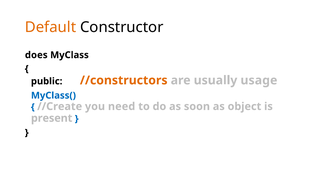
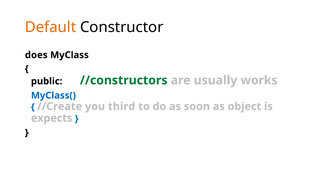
//constructors colour: orange -> green (124, 81)
usage: usage -> works (259, 81)
need: need -> third (122, 107)
present: present -> expects (52, 118)
